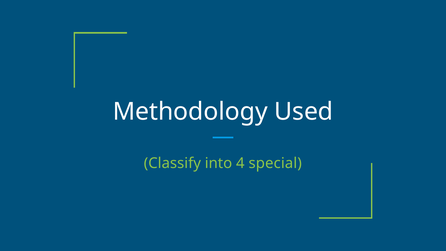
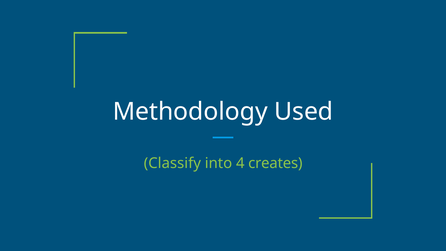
special: special -> creates (275, 163)
